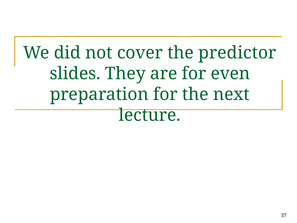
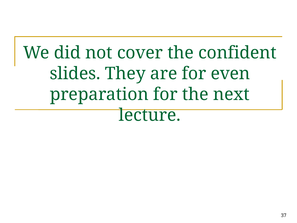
predictor: predictor -> confident (237, 53)
